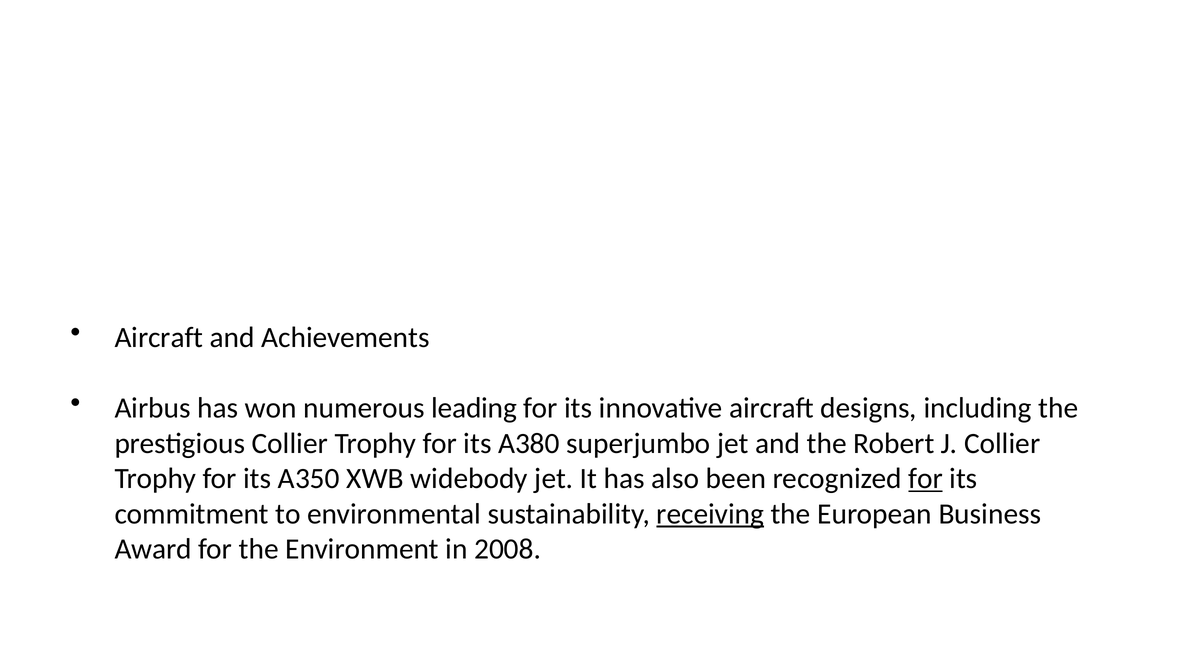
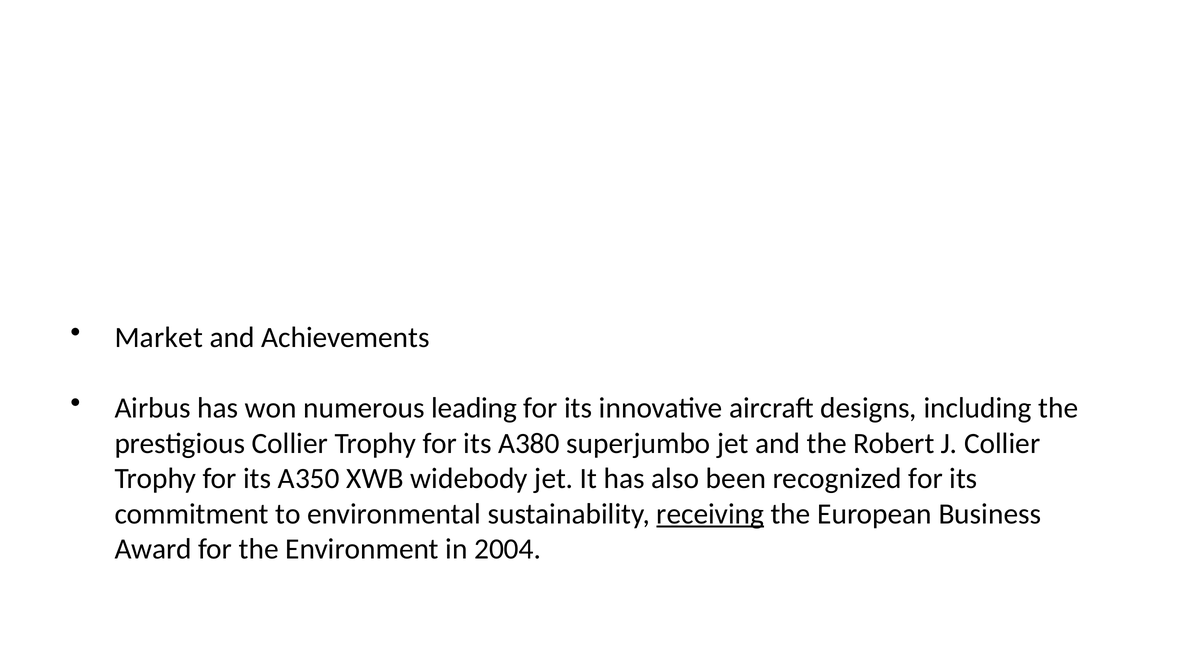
Aircraft: Aircraft -> Market (159, 337)
for underline: present -> none (926, 479)
2008: 2008 -> 2004 (508, 549)
